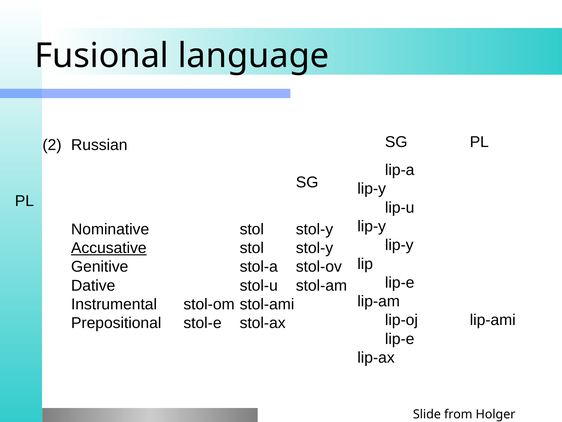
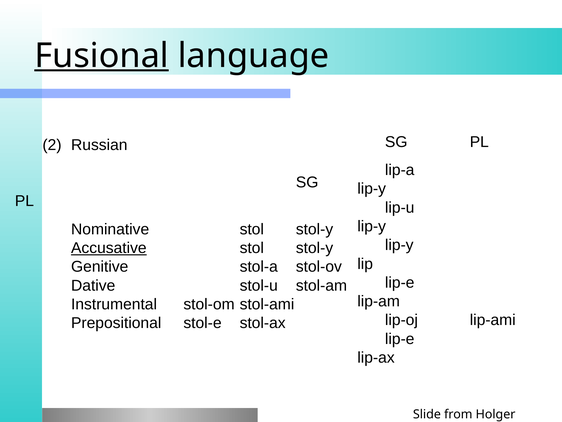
Fusional underline: none -> present (102, 56)
